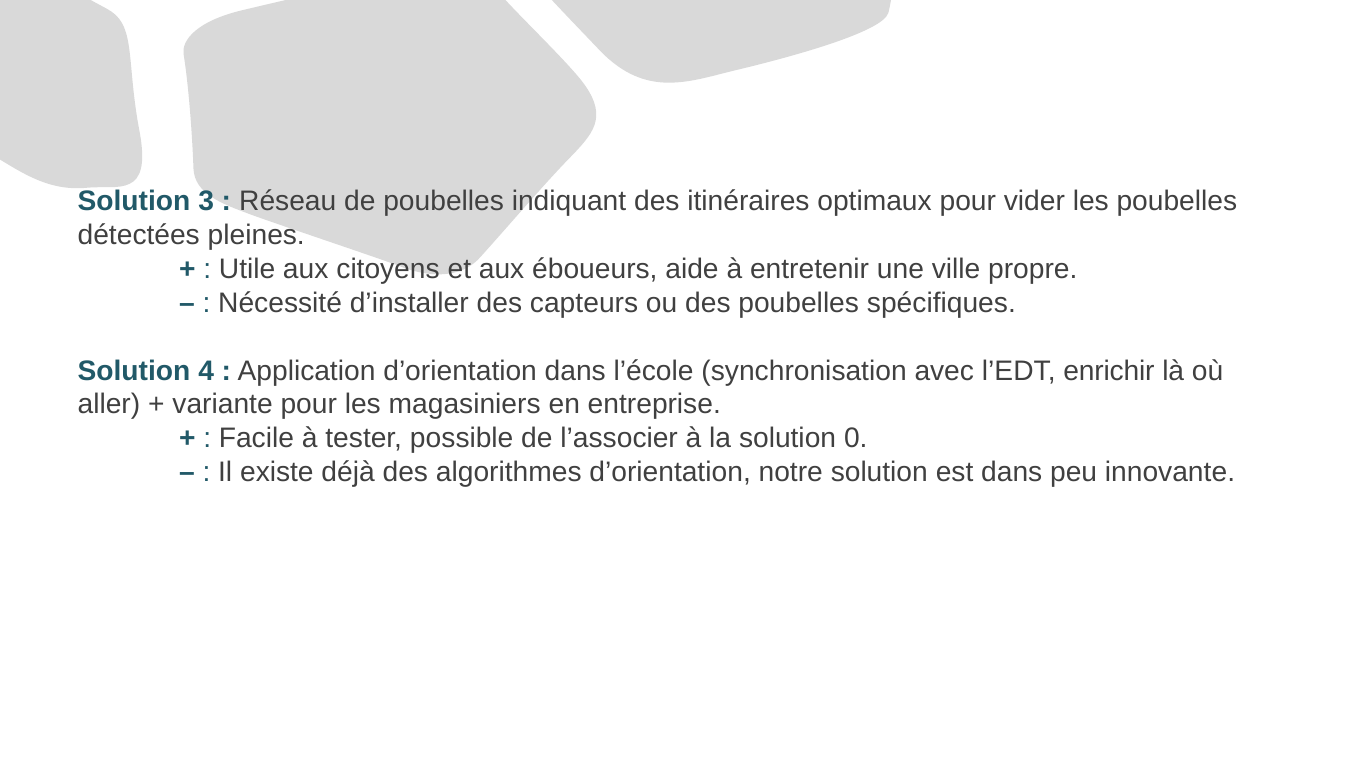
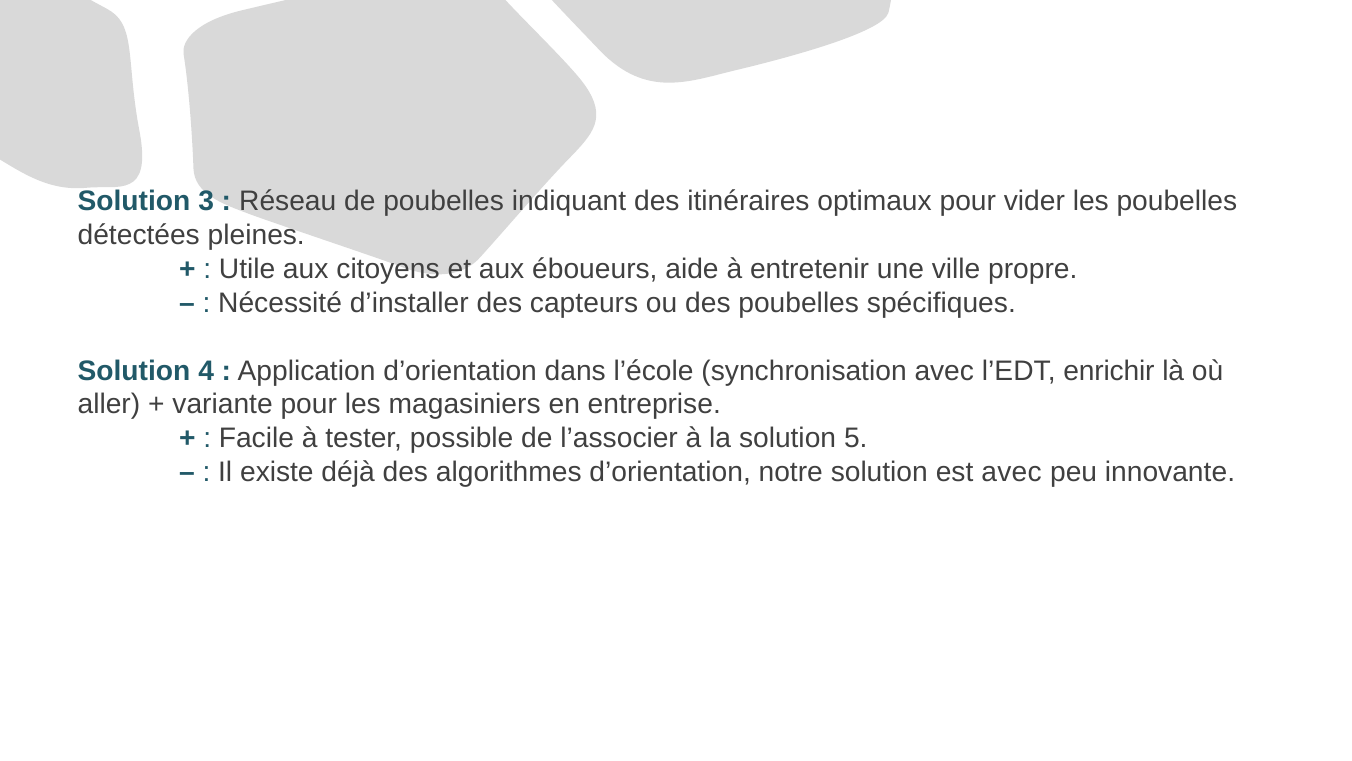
0: 0 -> 5 (856, 438)
est dans: dans -> avec (1012, 472)
